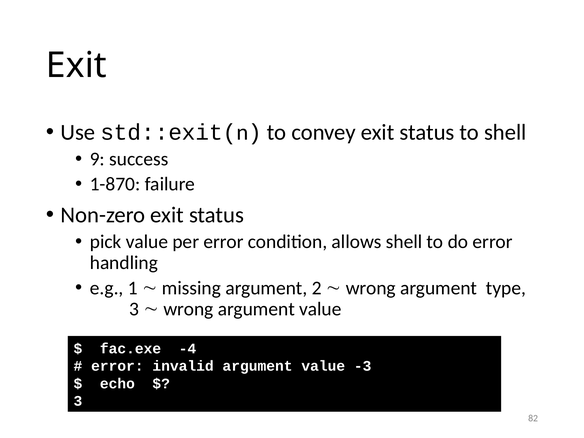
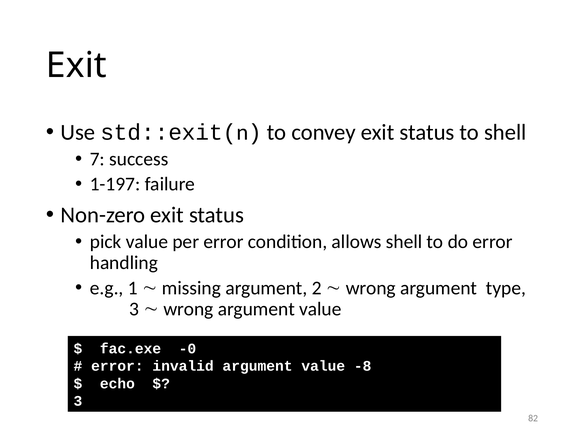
9: 9 -> 7 (97, 159)
1-870: 1-870 -> 1-197 (115, 184)
-4: -4 -> -0 (187, 349)
-3: -3 -> -8 (363, 366)
